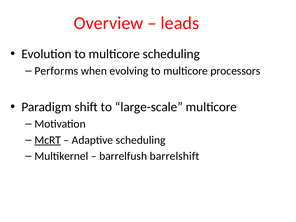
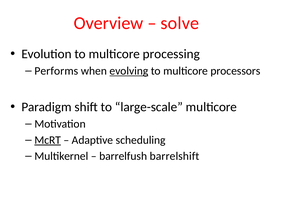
leads: leads -> solve (180, 23)
multicore scheduling: scheduling -> processing (171, 54)
evolving underline: none -> present (129, 71)
